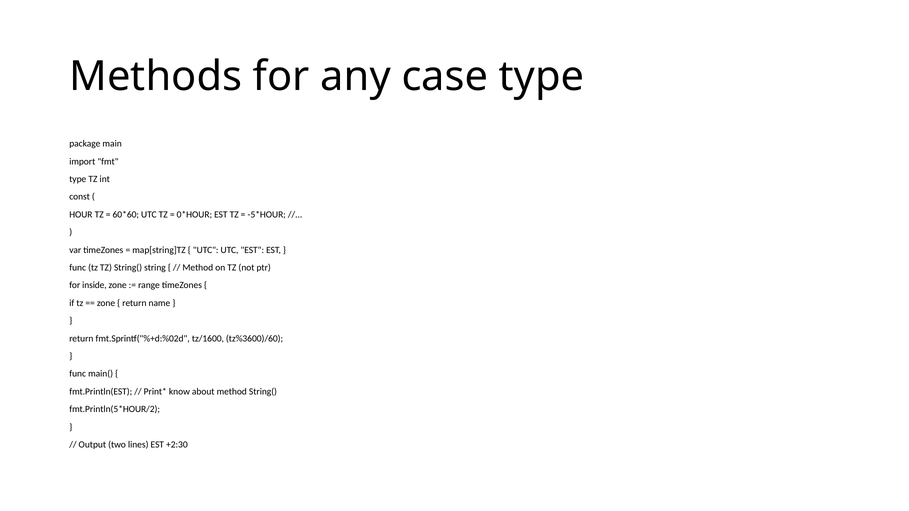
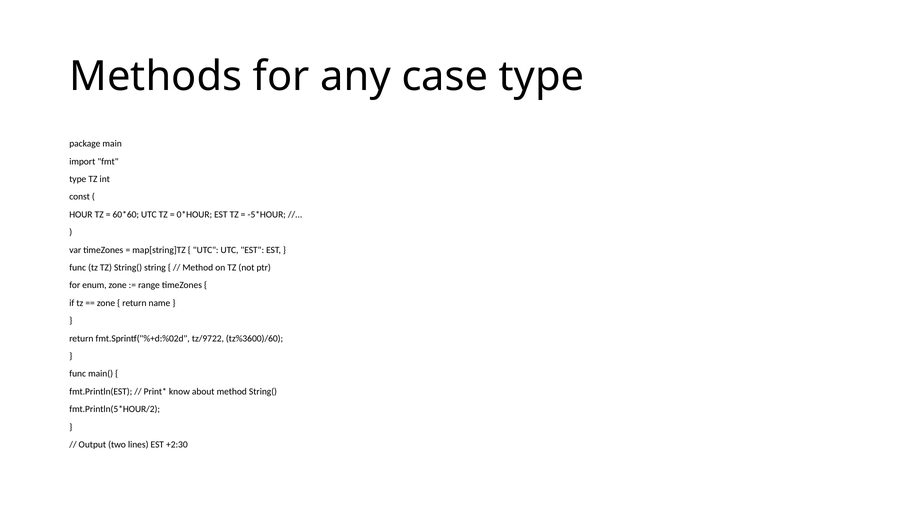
inside: inside -> enum (94, 285)
tz/1600: tz/1600 -> tz/9722 (208, 339)
